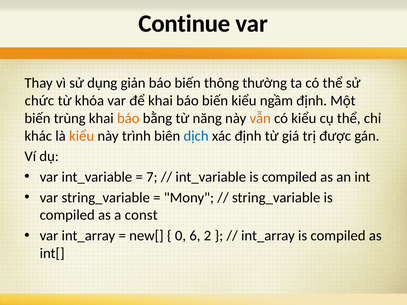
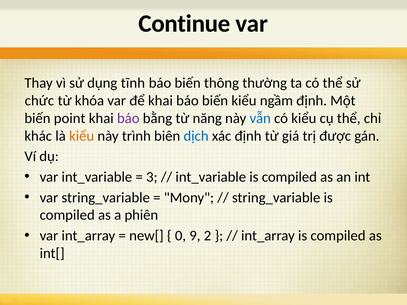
giản: giản -> tĩnh (133, 83)
trùng: trùng -> point (70, 118)
báo colour: orange -> purple (128, 118)
vẫn colour: orange -> blue (260, 118)
7: 7 -> 3 (152, 177)
const: const -> phiên (141, 215)
6: 6 -> 9 (195, 236)
